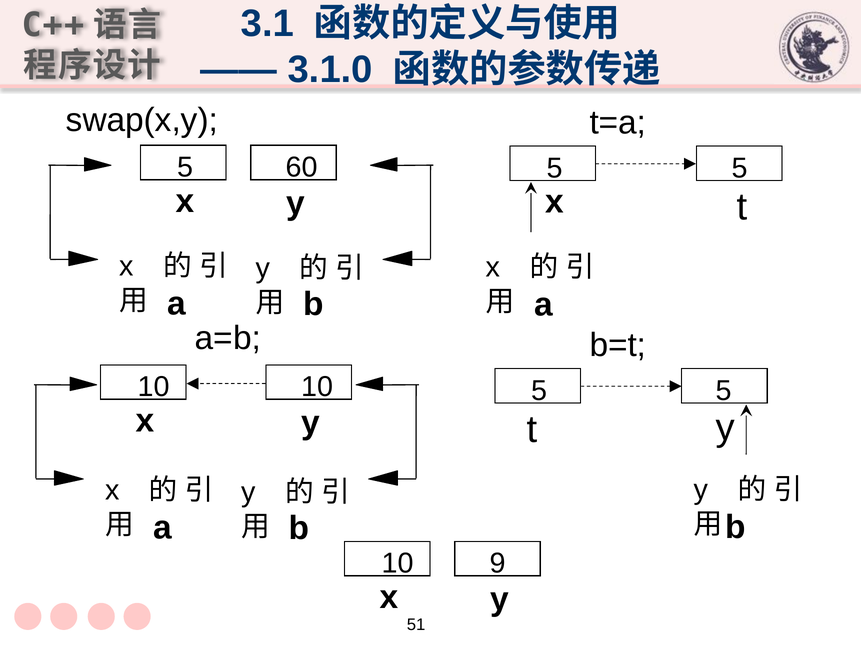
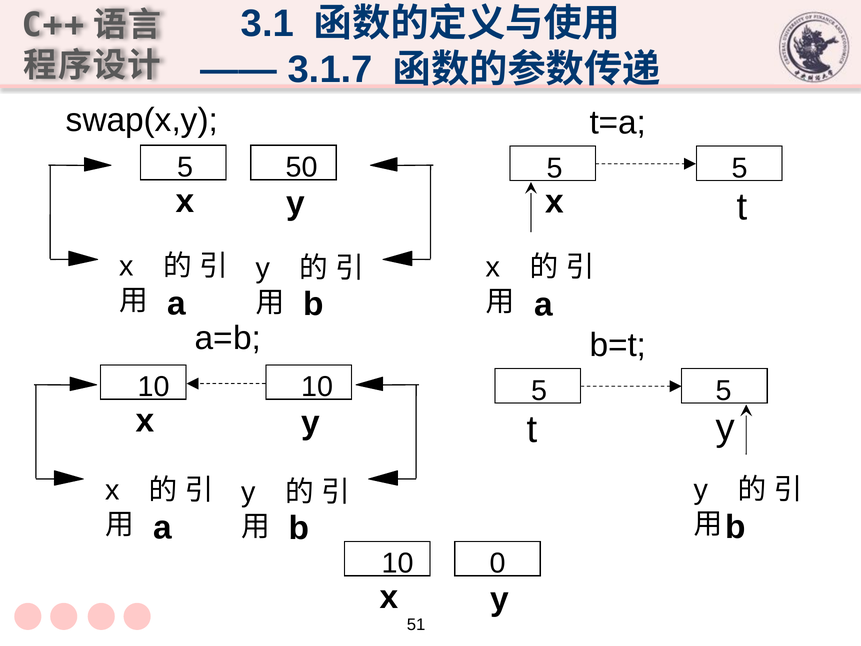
3.1.0: 3.1.0 -> 3.1.7 (330, 69)
60: 60 -> 50 (302, 167)
9: 9 -> 0 (498, 563)
